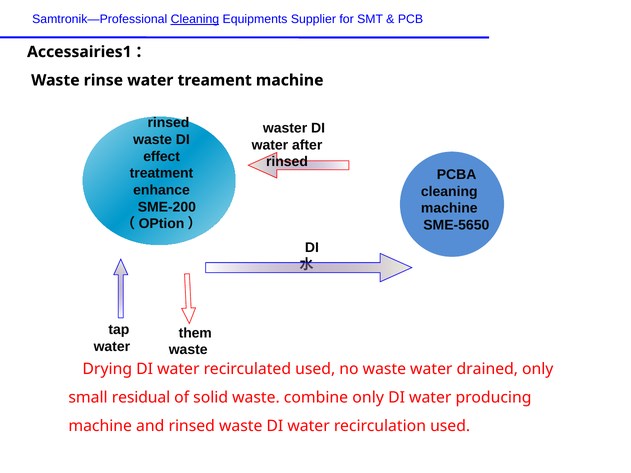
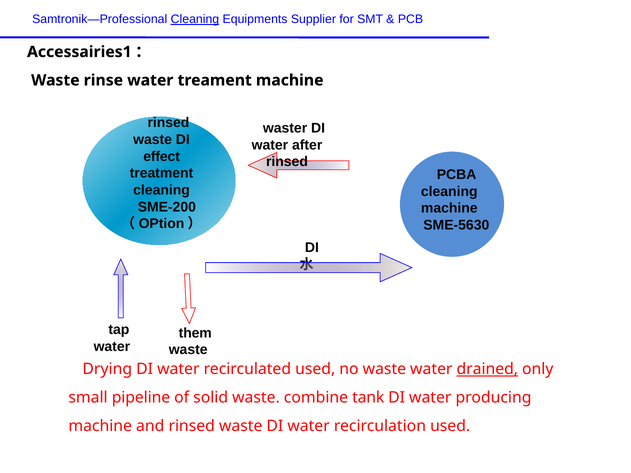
enhance: enhance -> cleaning (162, 190)
SME-5650: SME-5650 -> SME-5630 (456, 225)
drained underline: none -> present (487, 369)
residual: residual -> pipeline (141, 398)
combine only: only -> tank (368, 398)
